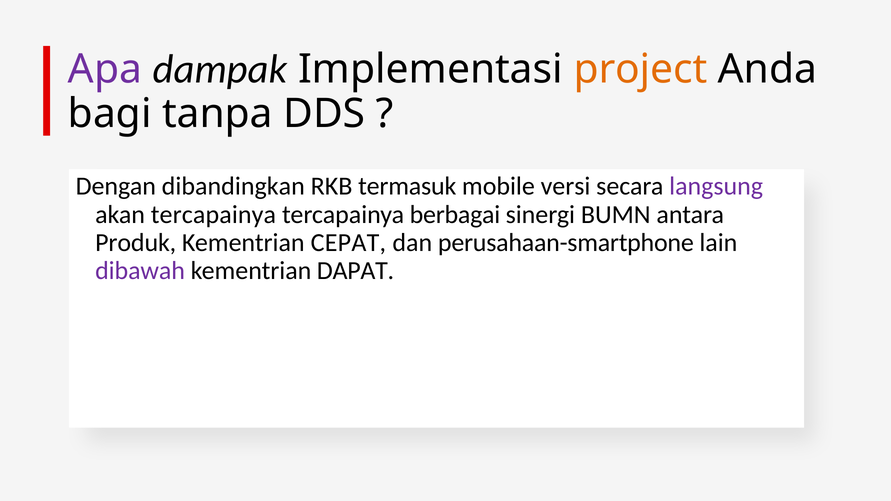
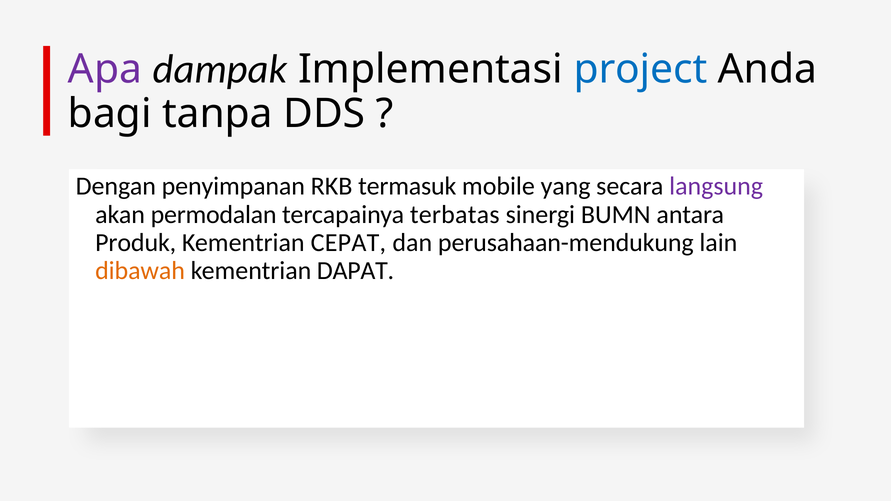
project colour: orange -> blue (640, 70)
dibandingkan: dibandingkan -> penyimpanan (233, 186)
versi: versi -> yang (566, 186)
akan tercapainya: tercapainya -> permodalan (214, 215)
berbagai: berbagai -> terbatas (455, 215)
perusahaan-smartphone: perusahaan-smartphone -> perusahaan-mendukung (566, 243)
dibawah colour: purple -> orange (140, 271)
